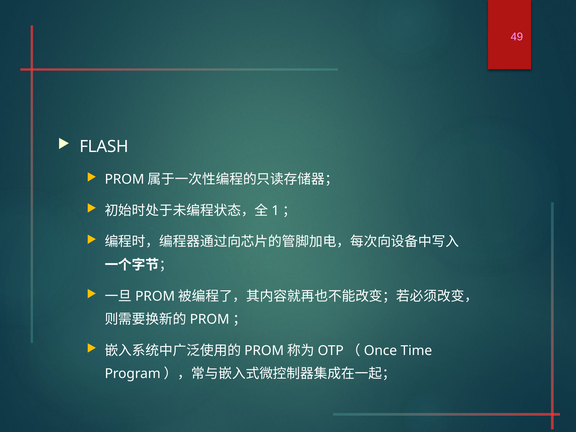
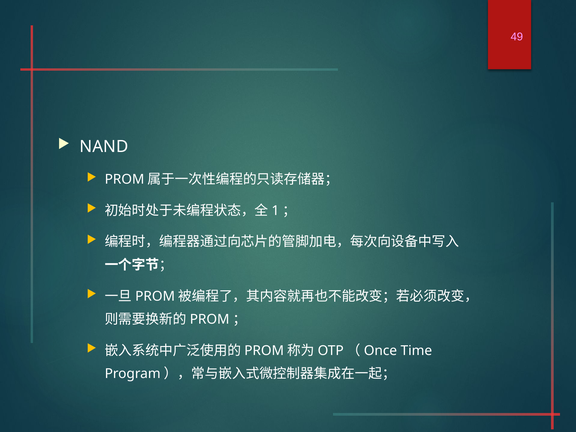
FLASH: FLASH -> NAND (104, 147)
